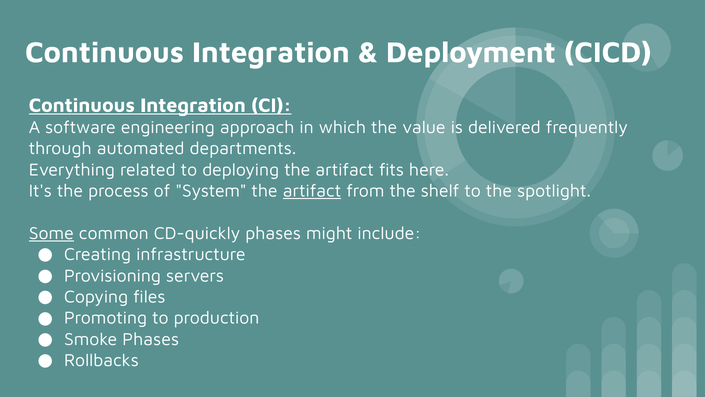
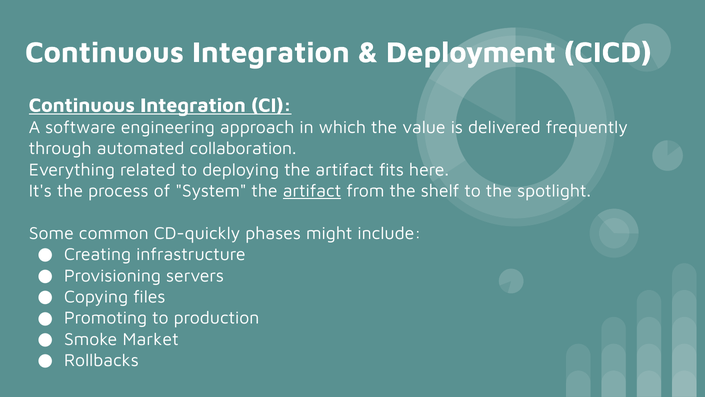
departments: departments -> collaboration (243, 149)
Some underline: present -> none (51, 233)
Smoke Phases: Phases -> Market (151, 339)
